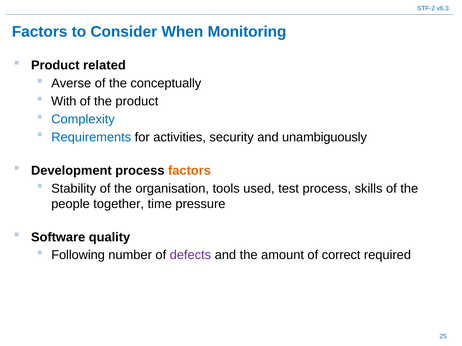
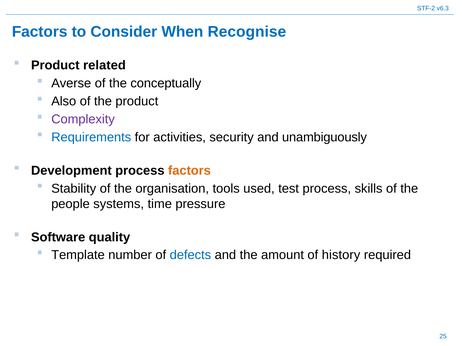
Monitoring: Monitoring -> Recognise (247, 32)
With: With -> Also (64, 101)
Complexity colour: blue -> purple (83, 119)
together: together -> systems (119, 204)
Following: Following -> Template (78, 255)
defects colour: purple -> blue (190, 255)
correct: correct -> history (341, 255)
